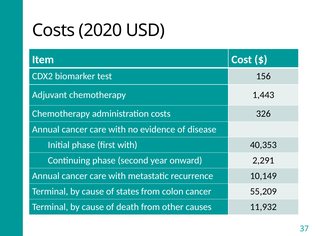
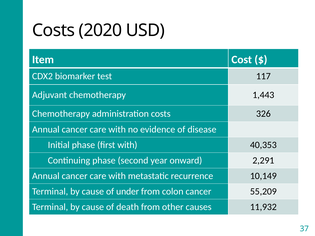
156: 156 -> 117 (263, 76)
states: states -> under (128, 192)
